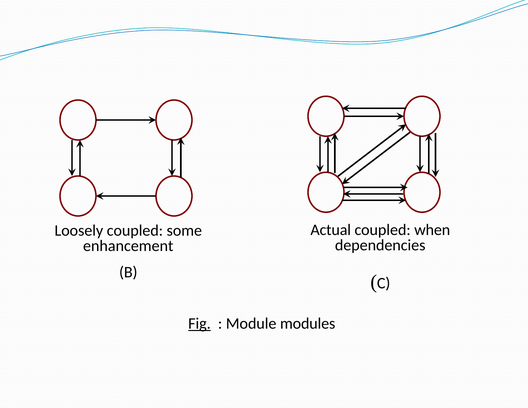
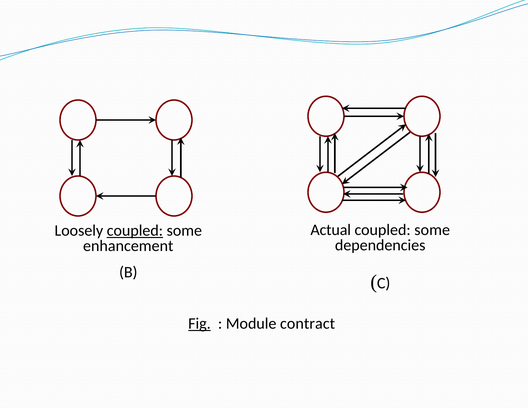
when: when -> some (432, 230)
coupled underline: none -> present (135, 231)
modules: modules -> contract (308, 324)
